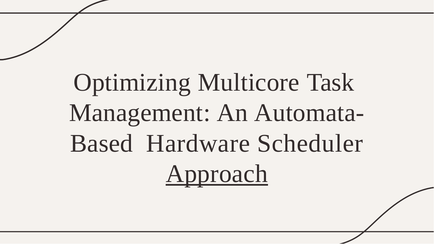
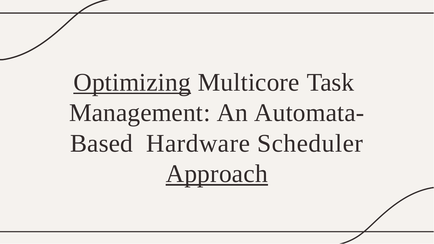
Optimizing underline: none -> present (132, 82)
